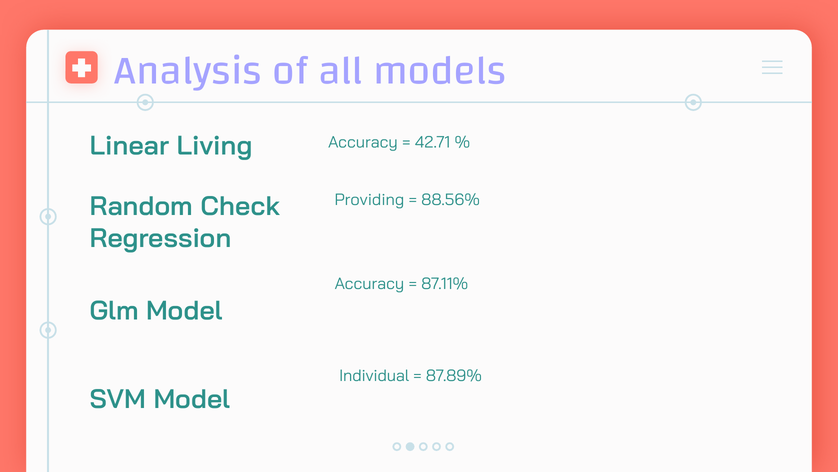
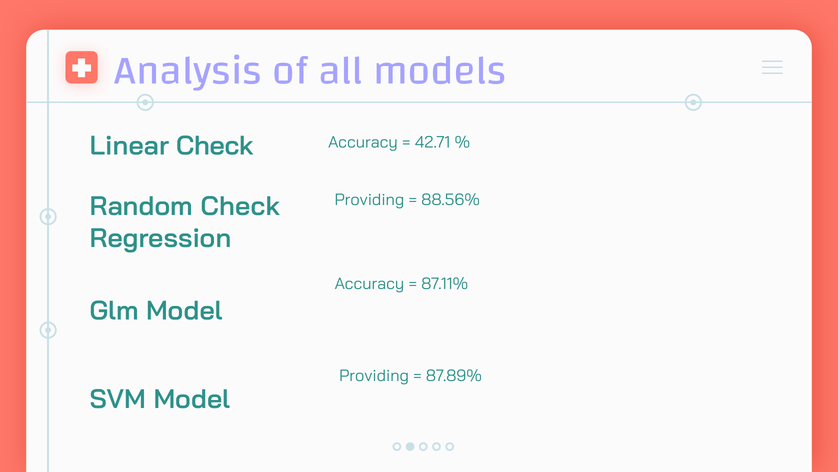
Linear Living: Living -> Check (215, 146)
Individual: Individual -> Providing (374, 375)
